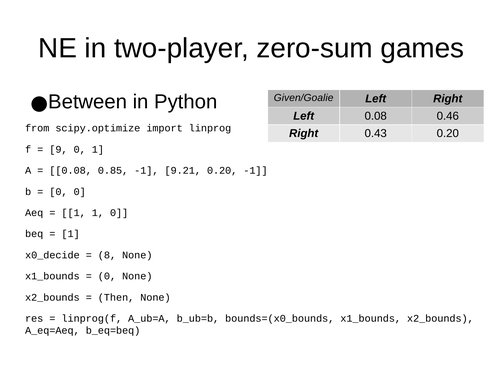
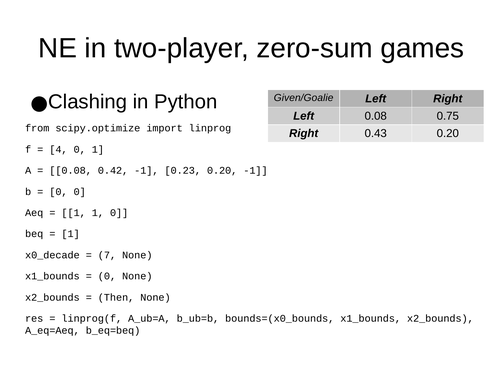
Between: Between -> Clashing (88, 102)
0.46: 0.46 -> 0.75 (448, 116)
9: 9 -> 4 (58, 150)
0.85: 0.85 -> 0.42 (113, 171)
9.21: 9.21 -> 0.23 (183, 171)
x0_decide: x0_decide -> x0_decade (52, 255)
8: 8 -> 7 (107, 255)
